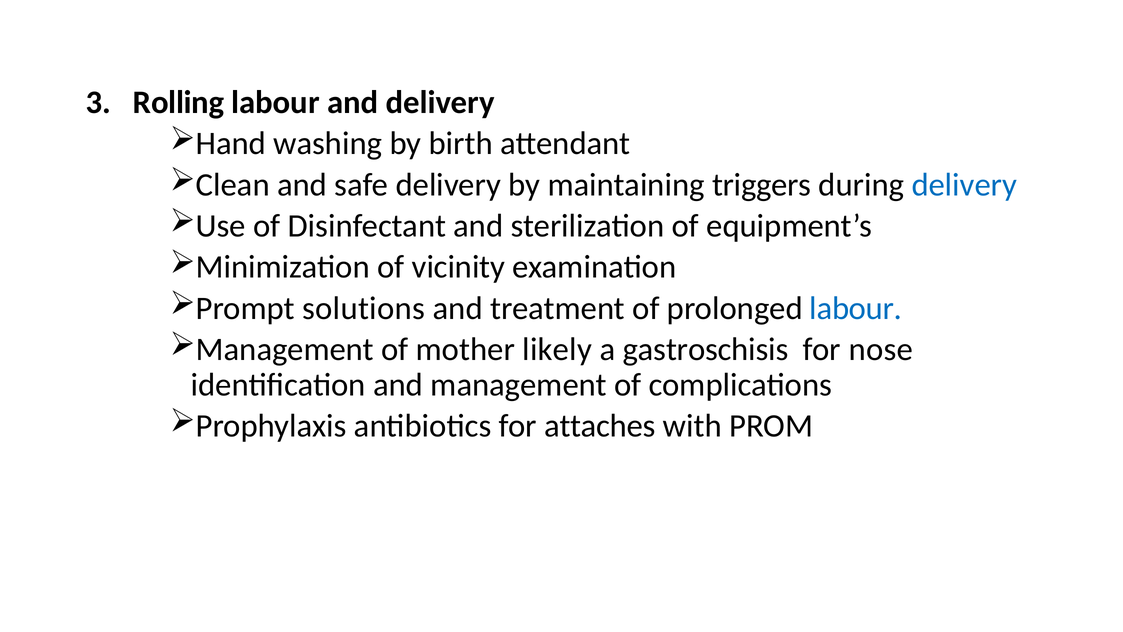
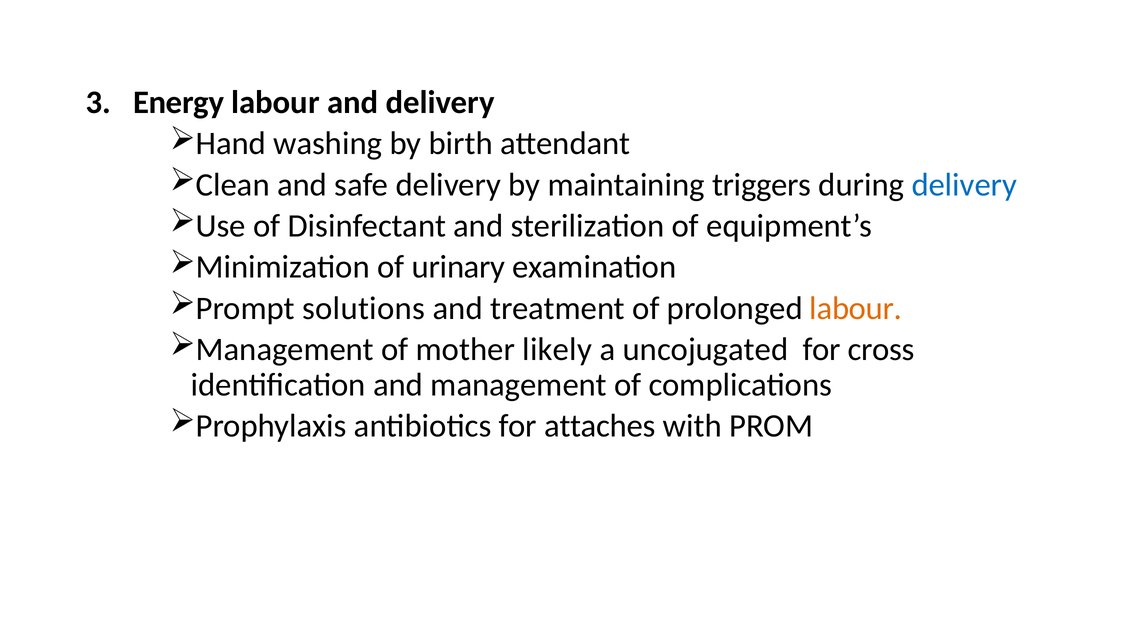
Rolling: Rolling -> Energy (179, 102)
vicinity: vicinity -> urinary (459, 267)
labour colour: blue -> orange (856, 308)
gastroschisis: gastroschisis -> uncojugated (706, 349)
nose: nose -> cross (881, 349)
